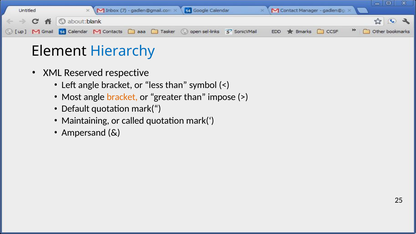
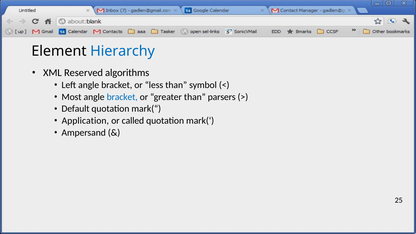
respective: respective -> algorithms (127, 73)
bracket colour: orange -> blue (122, 97)
impose: impose -> parsers (222, 97)
Maintaining: Maintaining -> Application (85, 121)
